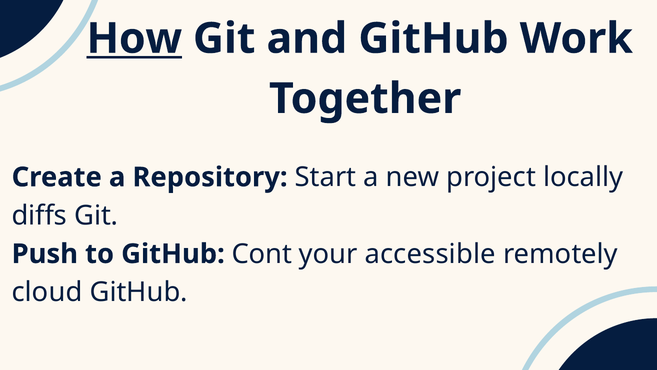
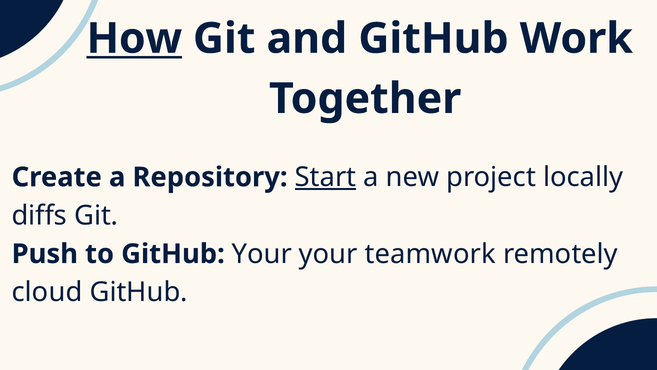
Start underline: none -> present (326, 177)
GitHub Cont: Cont -> Your (262, 254)
accessible: accessible -> teamwork (430, 254)
